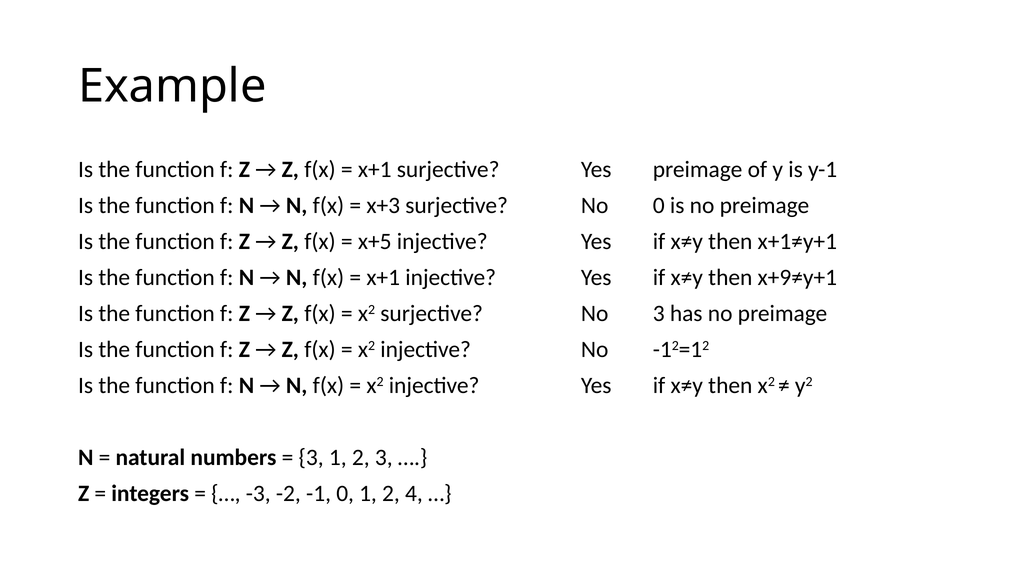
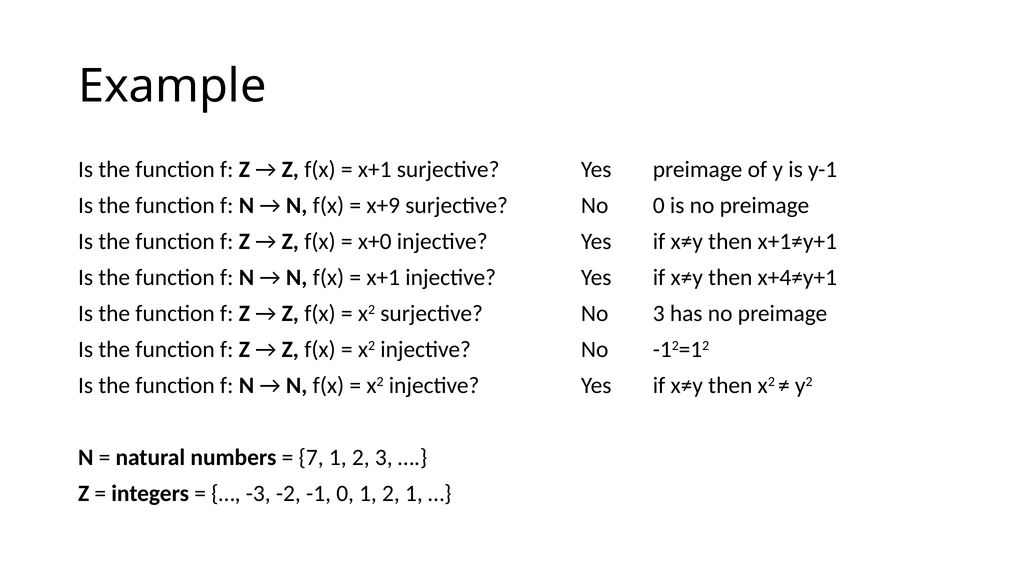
x+3: x+3 -> x+9 (383, 206)
x+5: x+5 -> x+0 (375, 242)
x+9≠y+1: x+9≠y+1 -> x+4≠y+1 (797, 278)
3: 3 -> 7 (311, 458)
2 4: 4 -> 1 (414, 494)
